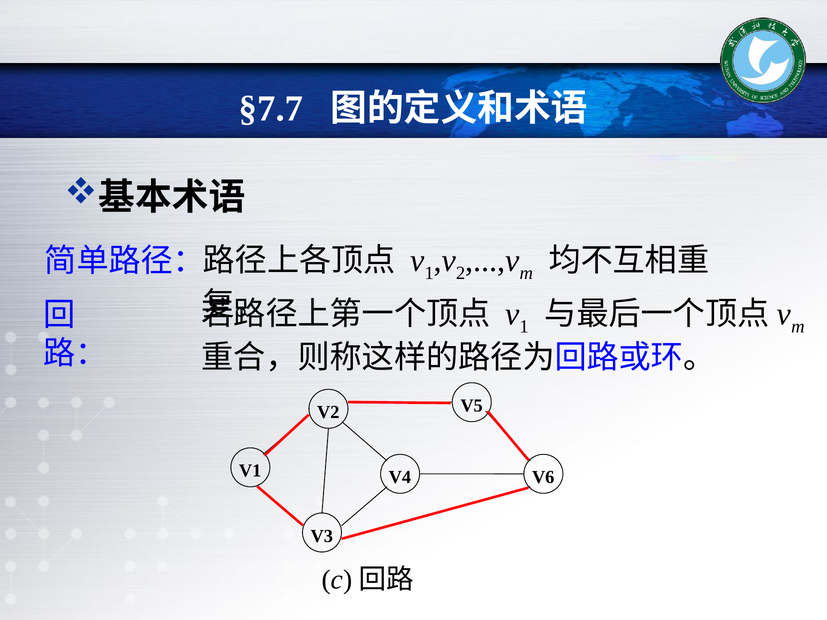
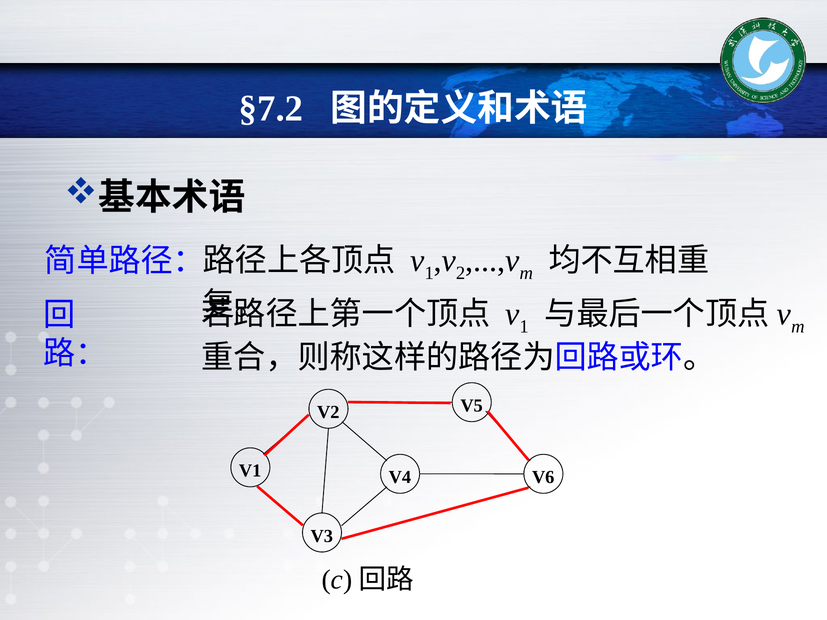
§7.7: §7.7 -> §7.2 (271, 109)
